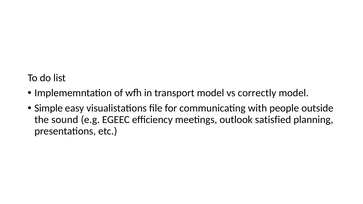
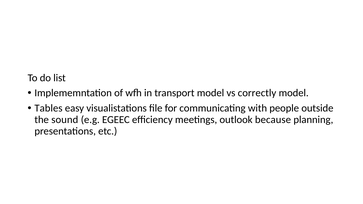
Simple: Simple -> Tables (48, 108)
satisfied: satisfied -> because (273, 120)
